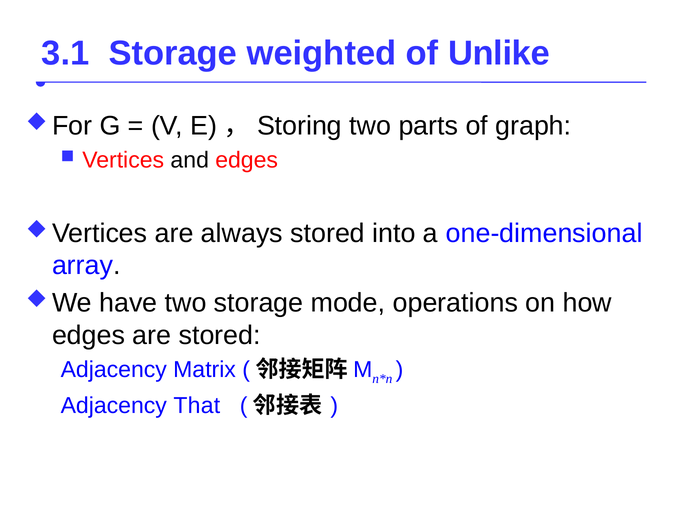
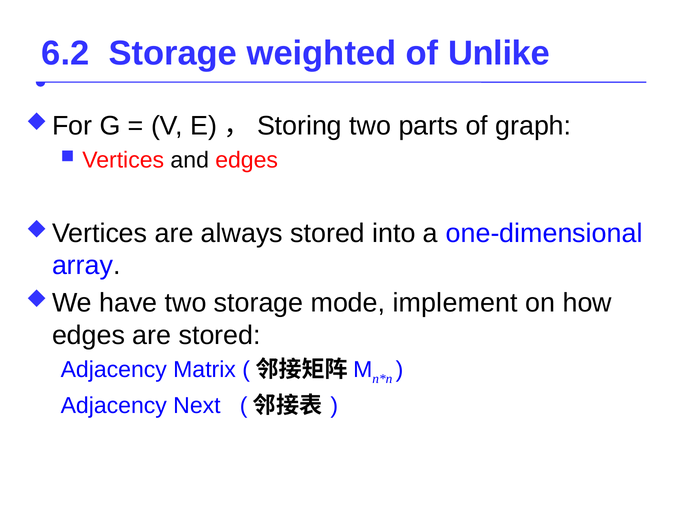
3.1: 3.1 -> 6.2 (65, 54)
operations: operations -> implement (455, 303)
That: That -> Next (197, 406)
